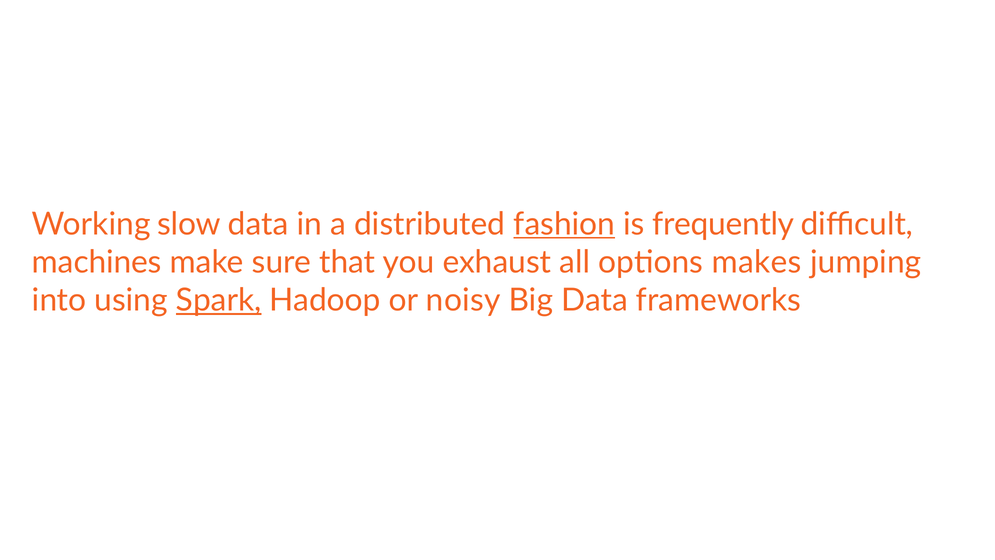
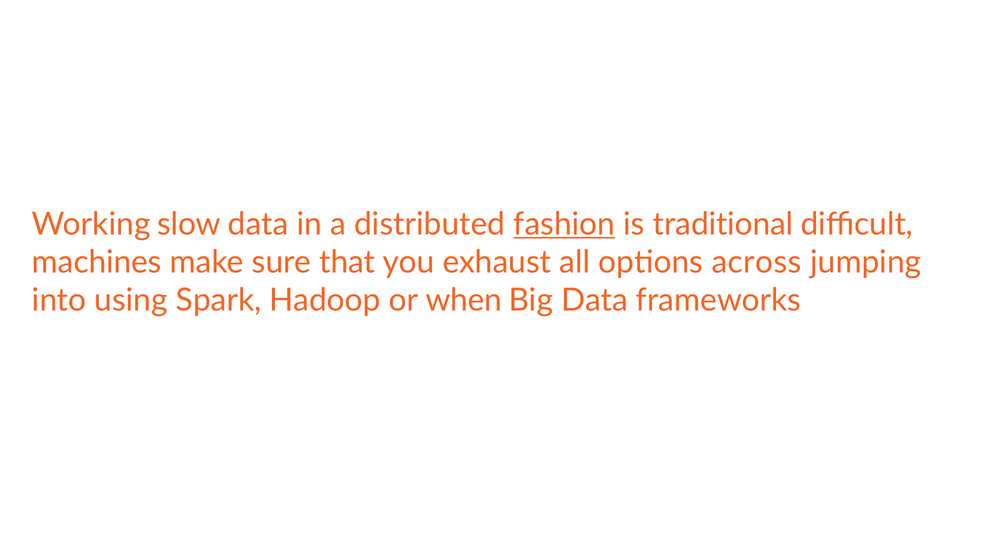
frequently: frequently -> traditional (723, 224)
makes: makes -> across (757, 262)
Spark underline: present -> none (219, 300)
noisy: noisy -> when (464, 300)
